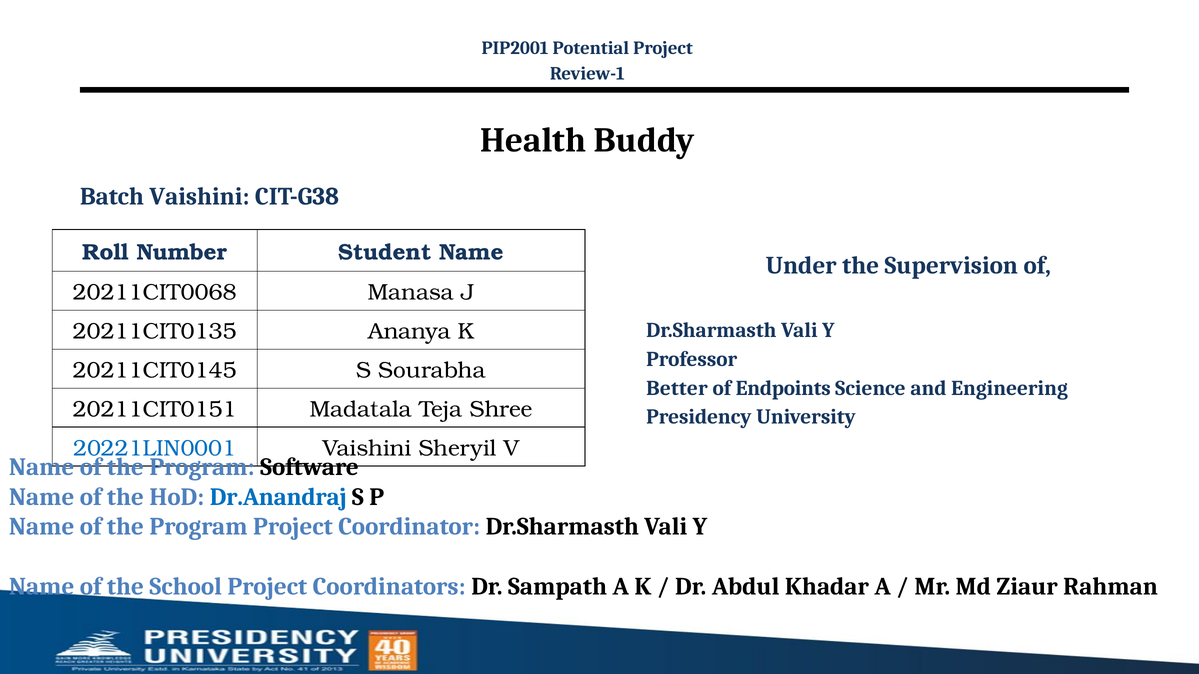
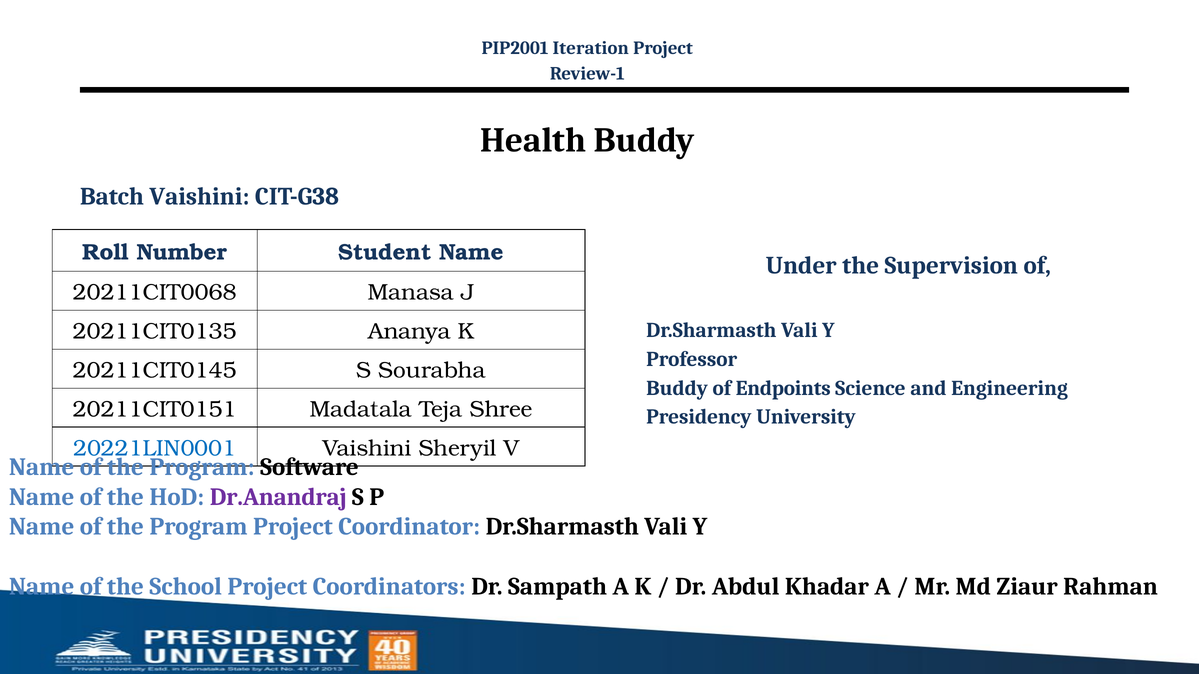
Potential: Potential -> Iteration (591, 48)
Better: Better -> Buddy (677, 388)
Dr.Anandraj colour: blue -> purple (278, 497)
